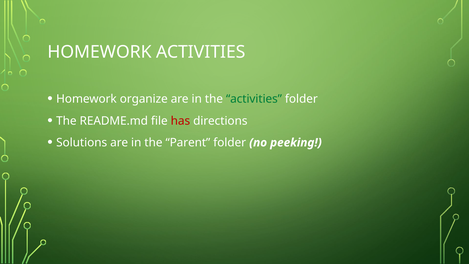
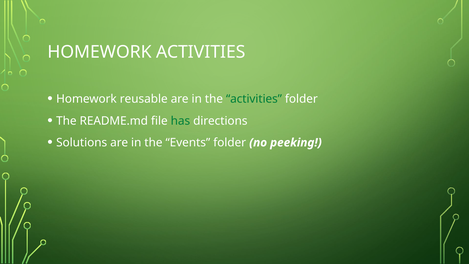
organize: organize -> reusable (144, 99)
has colour: red -> green (180, 121)
Parent: Parent -> Events (188, 143)
